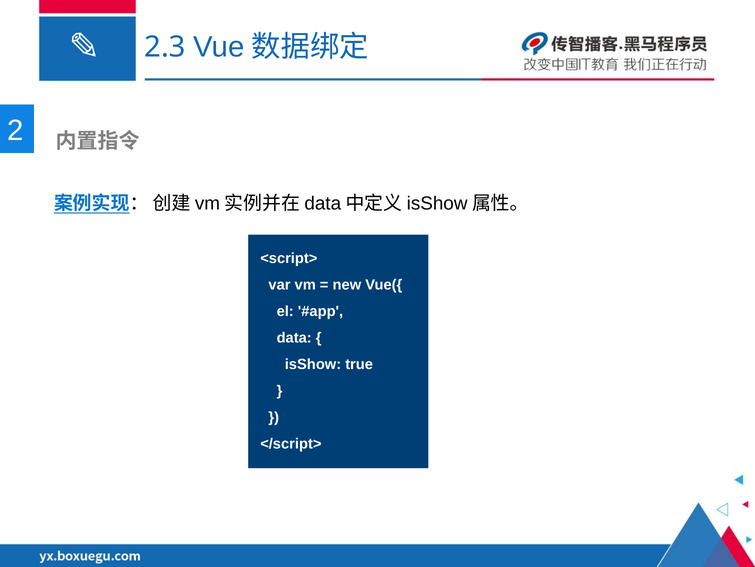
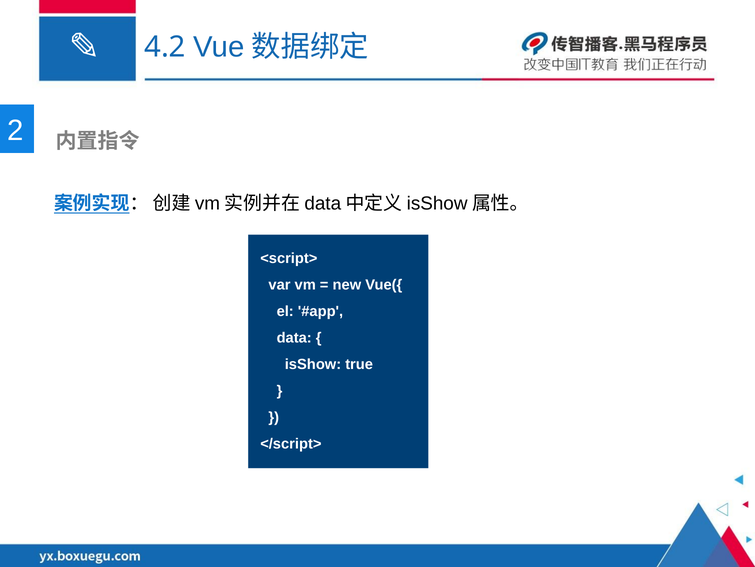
2.3: 2.3 -> 4.2 (165, 47)
